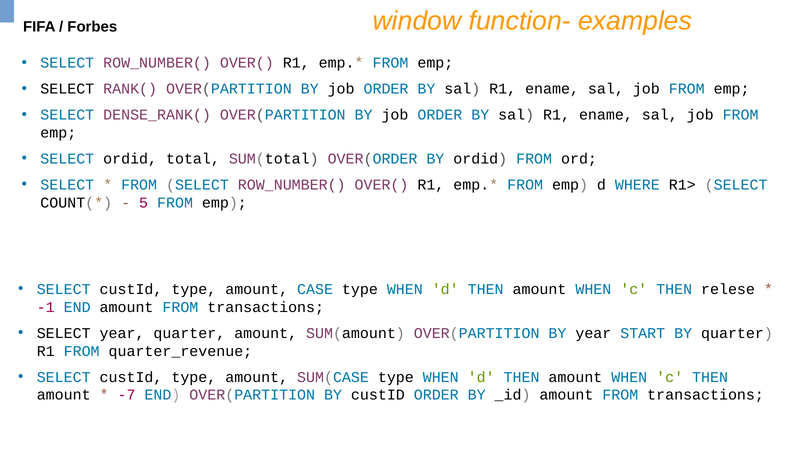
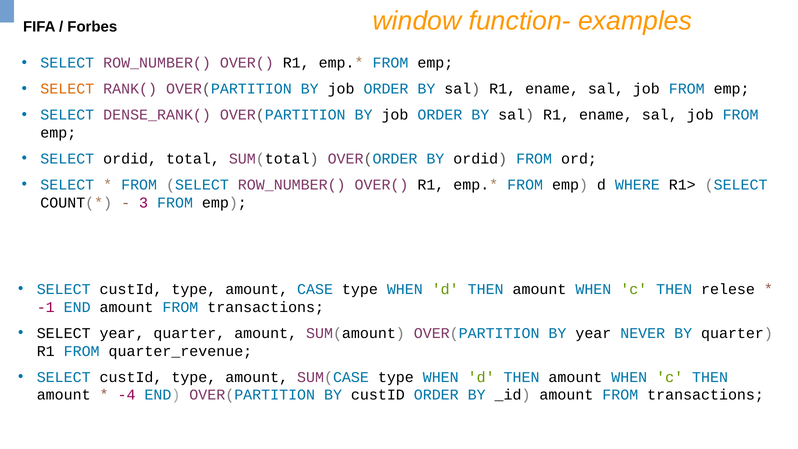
SELECT colour: black -> orange (67, 89)
5: 5 -> 3 (144, 203)
START: START -> NEVER (643, 333)
-7: -7 -> -4 (127, 395)
